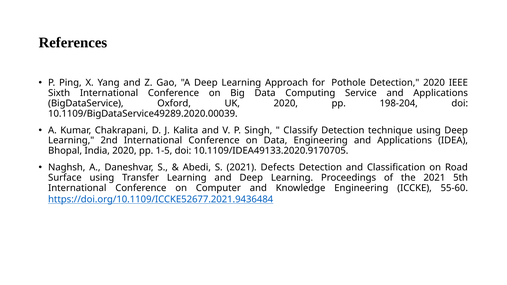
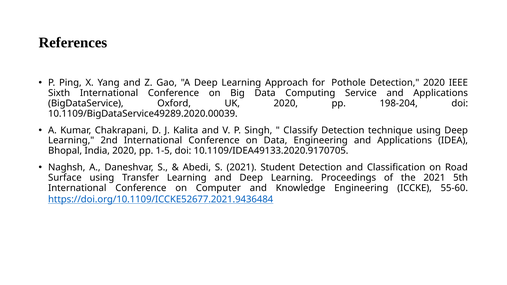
Defects: Defects -> Student (278, 167)
